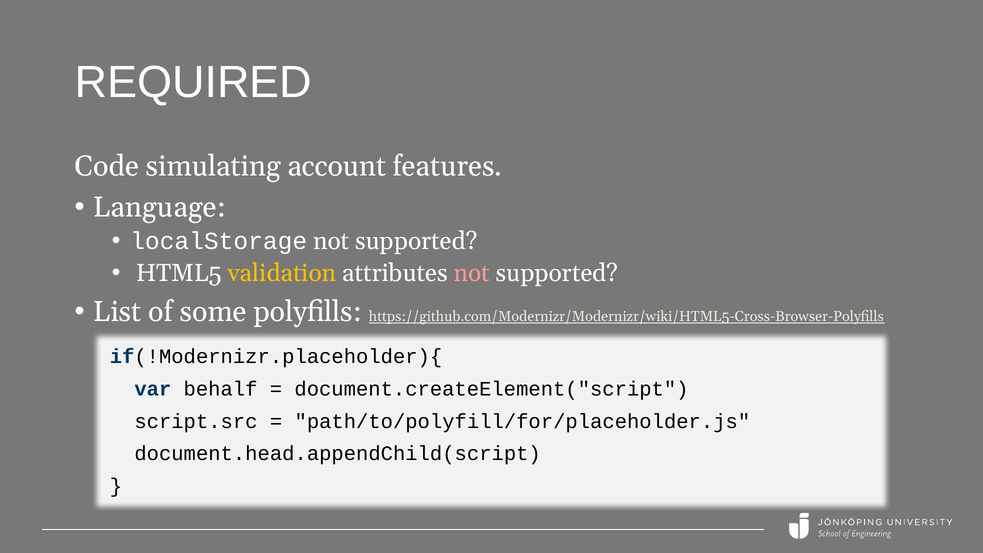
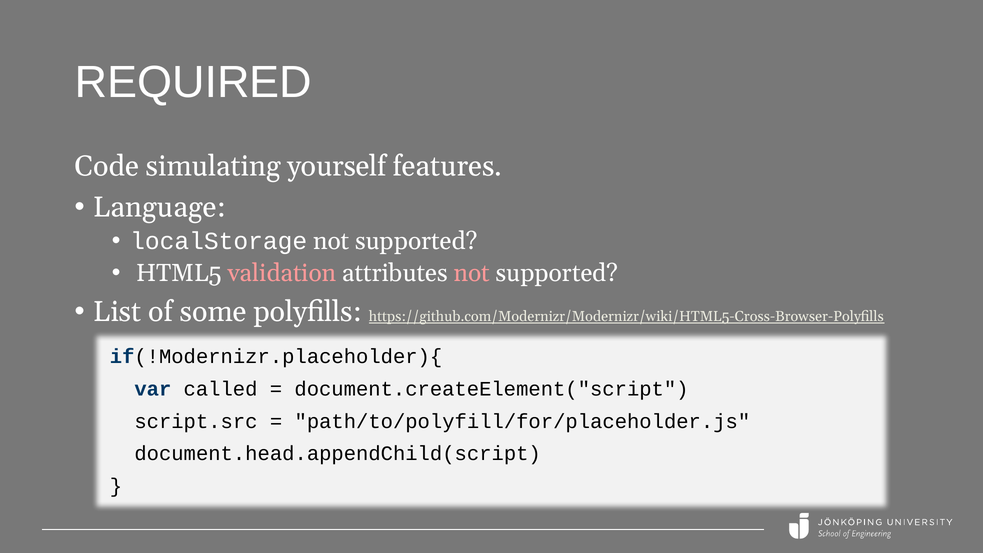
account: account -> yourself (337, 166)
validation colour: yellow -> pink (282, 273)
behalf: behalf -> called (221, 389)
